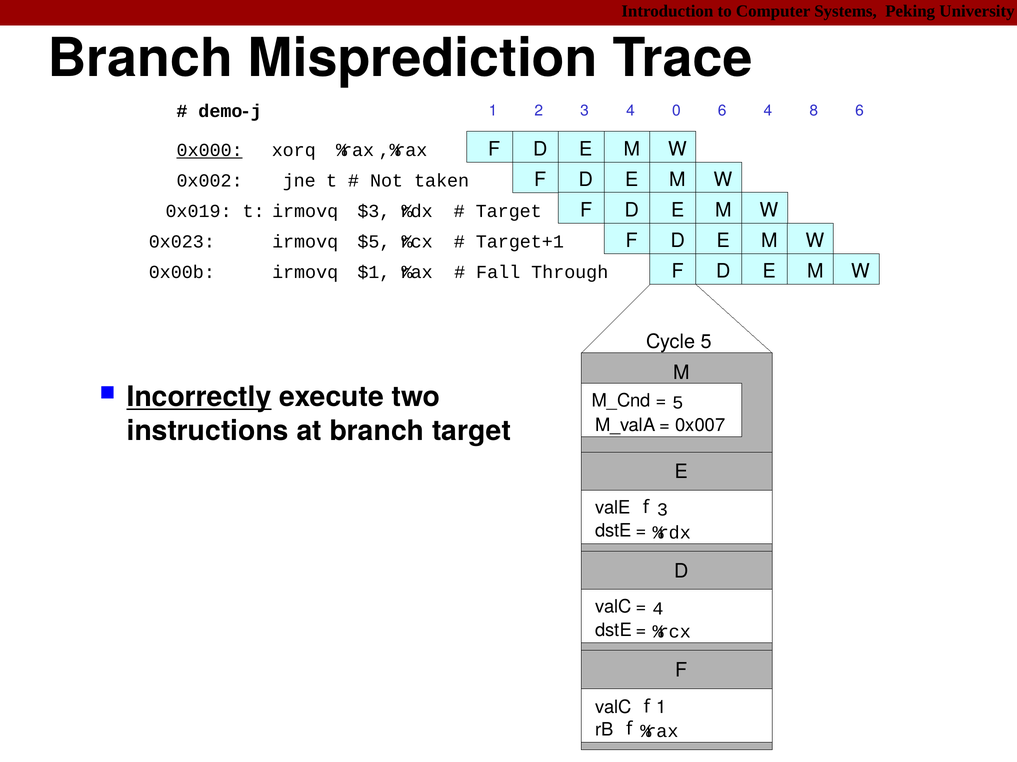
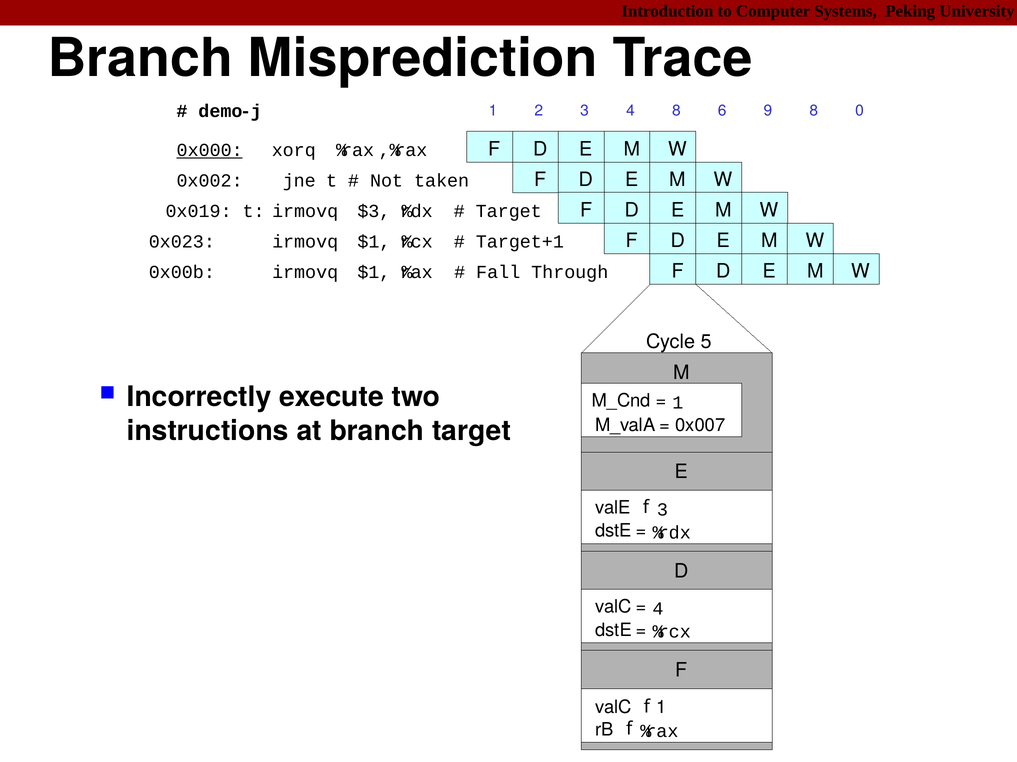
4 0: 0 -> 8 (676, 111)
6 4: 4 -> 9 (768, 111)
8 6: 6 -> 0 (860, 111)
0x023 irmovq $5: $5 -> $1 (374, 242)
Incorrectly underline: present -> none (199, 397)
5: 5 -> 1 (678, 403)
